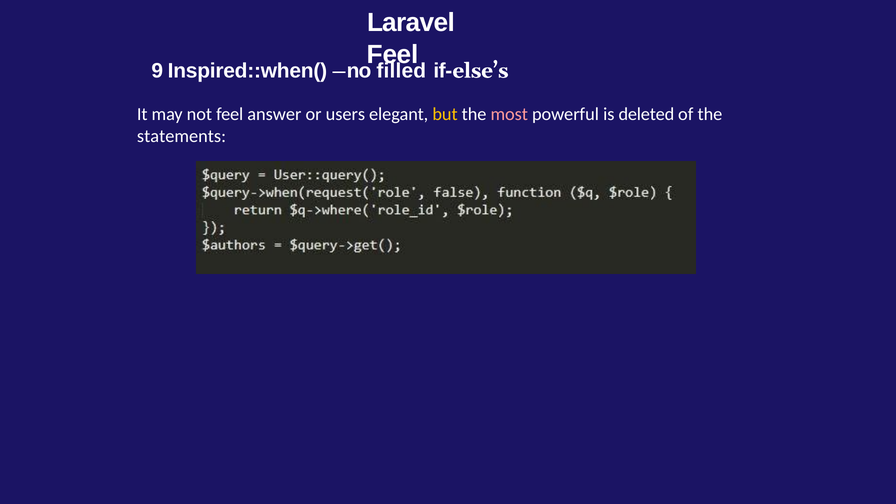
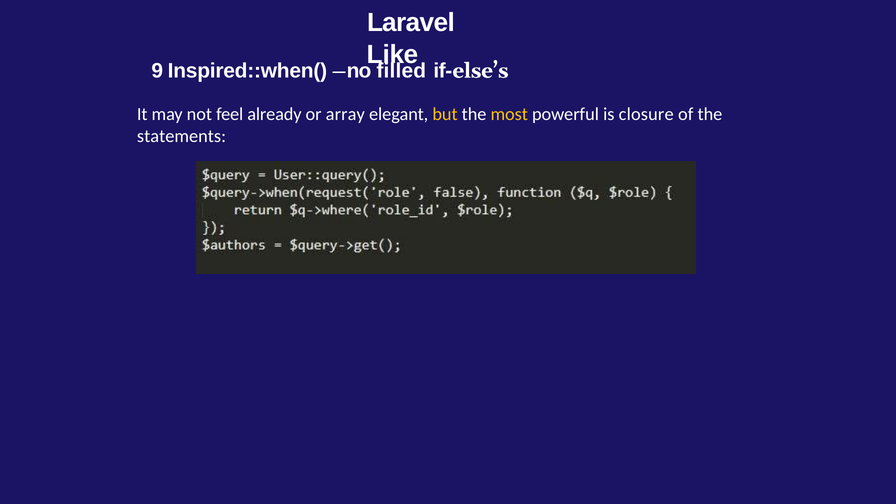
Feel: Feel -> Like (393, 54)
answer: answer -> already (274, 114)
users: users -> array (345, 114)
most colour: pink -> yellow (509, 114)
deleted: deleted -> closure (646, 114)
